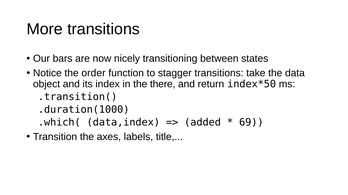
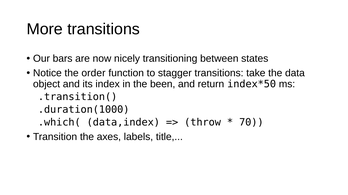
there: there -> been (163, 84)
added: added -> throw (203, 123)
69: 69 -> 70 (251, 123)
